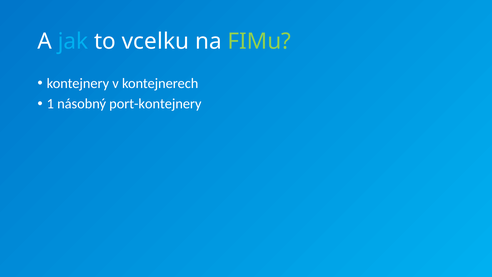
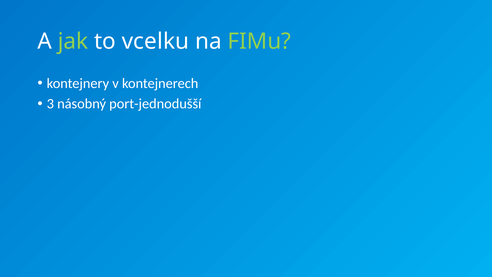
jak colour: light blue -> light green (73, 41)
1: 1 -> 3 (50, 104)
port-kontejnery: port-kontejnery -> port-jednodušší (155, 104)
